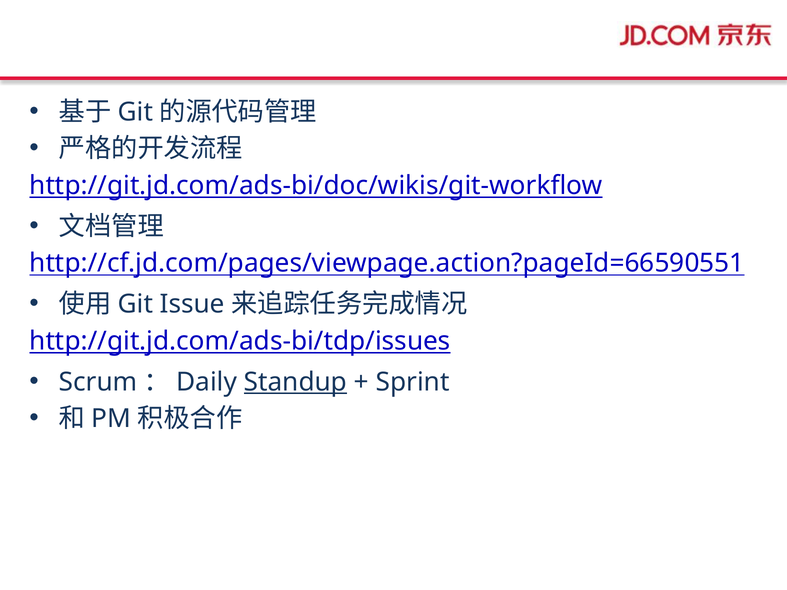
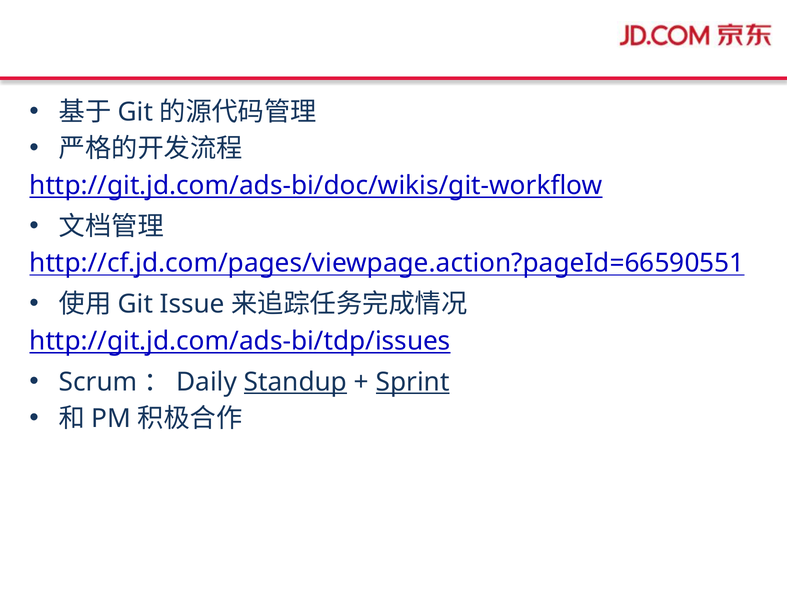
Sprint underline: none -> present (413, 382)
